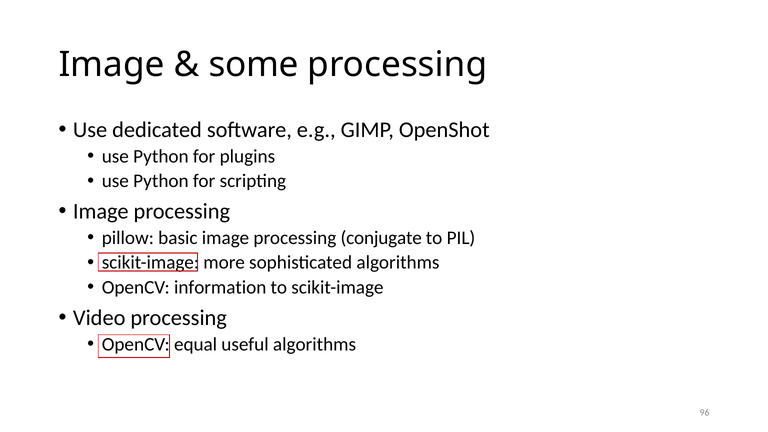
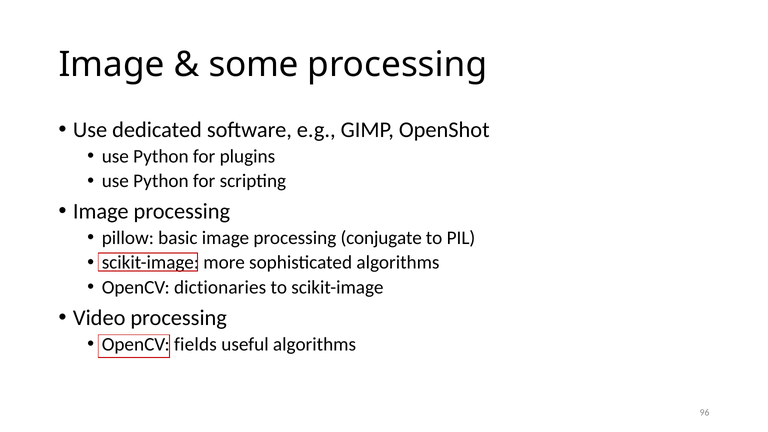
information: information -> dictionaries (220, 287)
equal: equal -> fields (195, 344)
